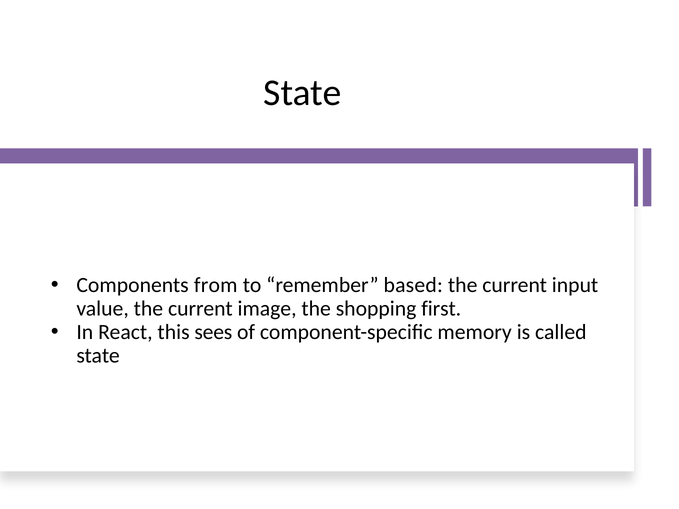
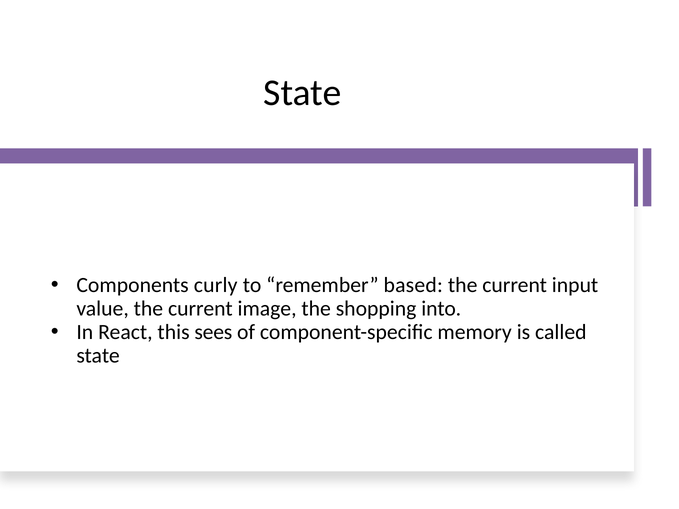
from: from -> curly (216, 285)
first: first -> into (441, 309)
